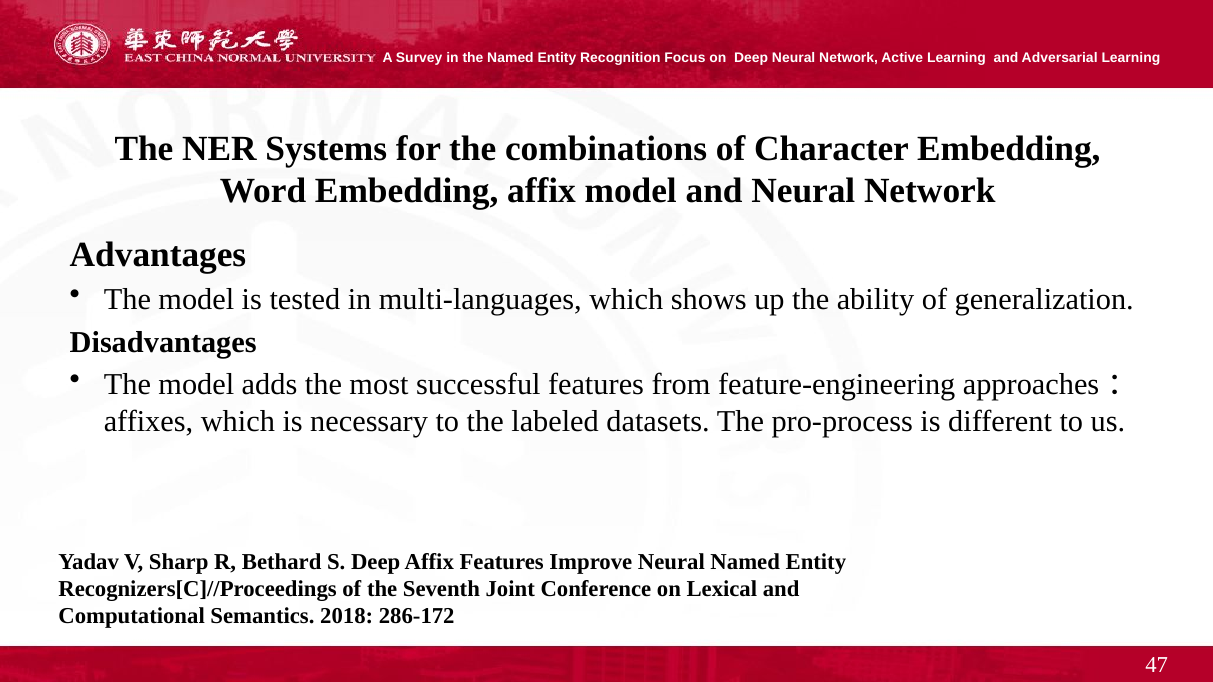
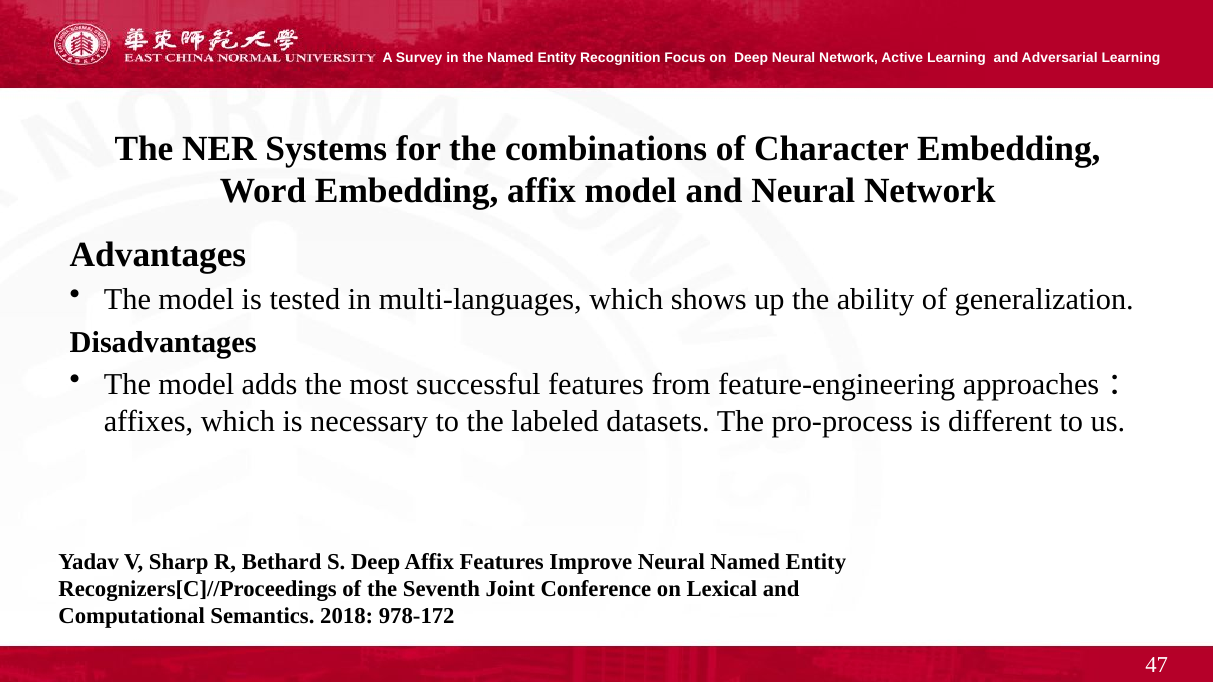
286-172: 286-172 -> 978-172 (417, 616)
